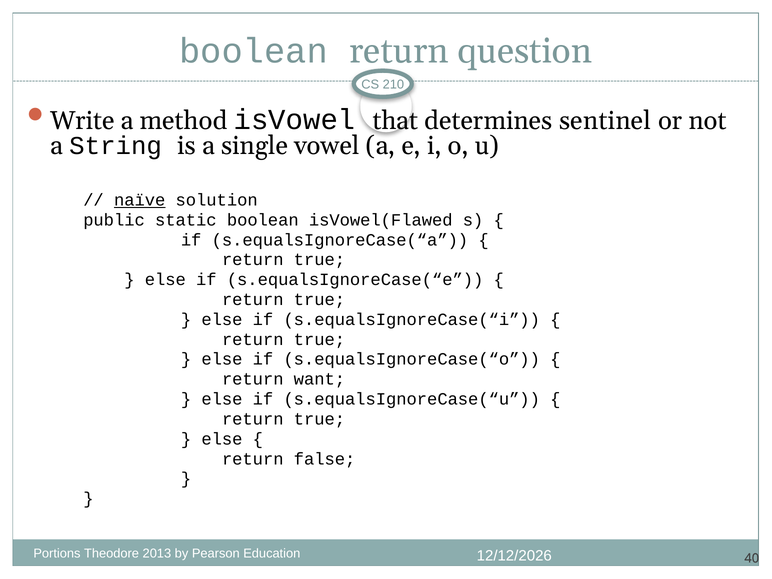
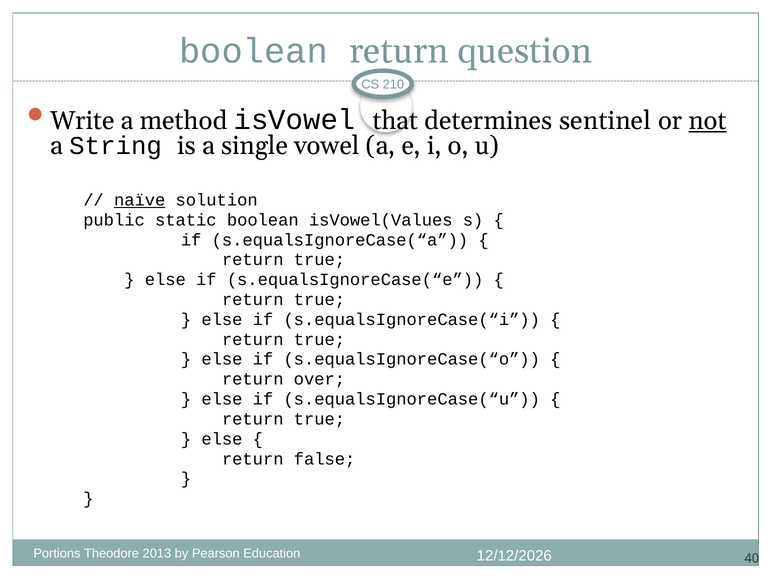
not underline: none -> present (708, 121)
isVowel(Flawed: isVowel(Flawed -> isVowel(Values (381, 220)
want: want -> over (319, 379)
